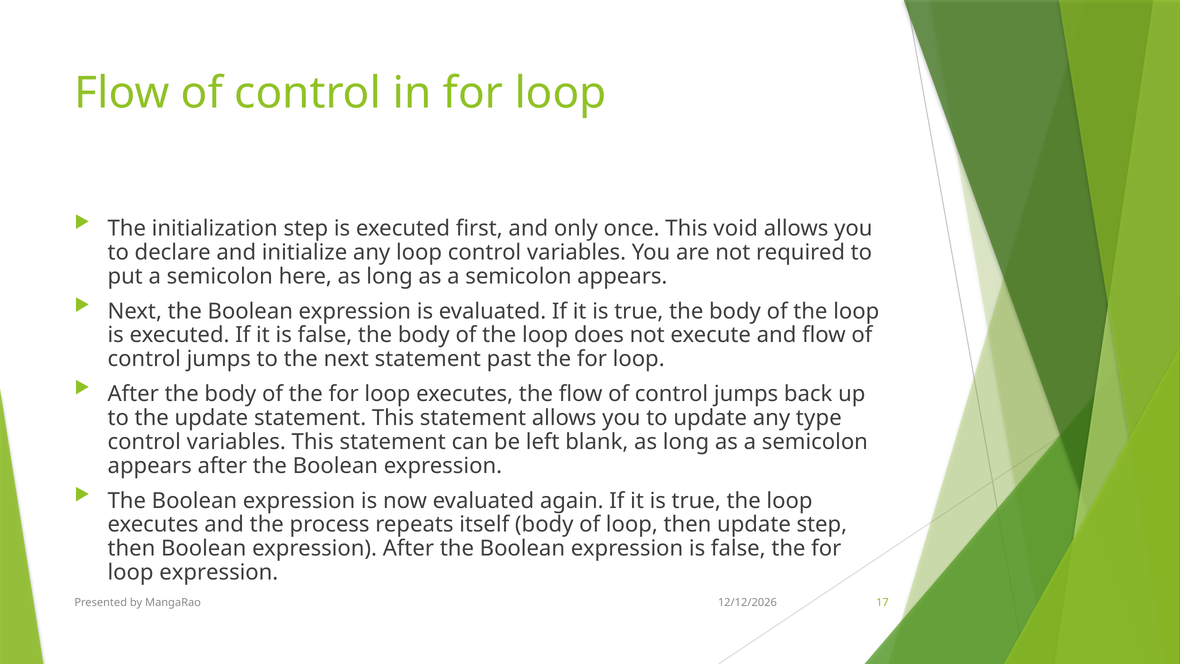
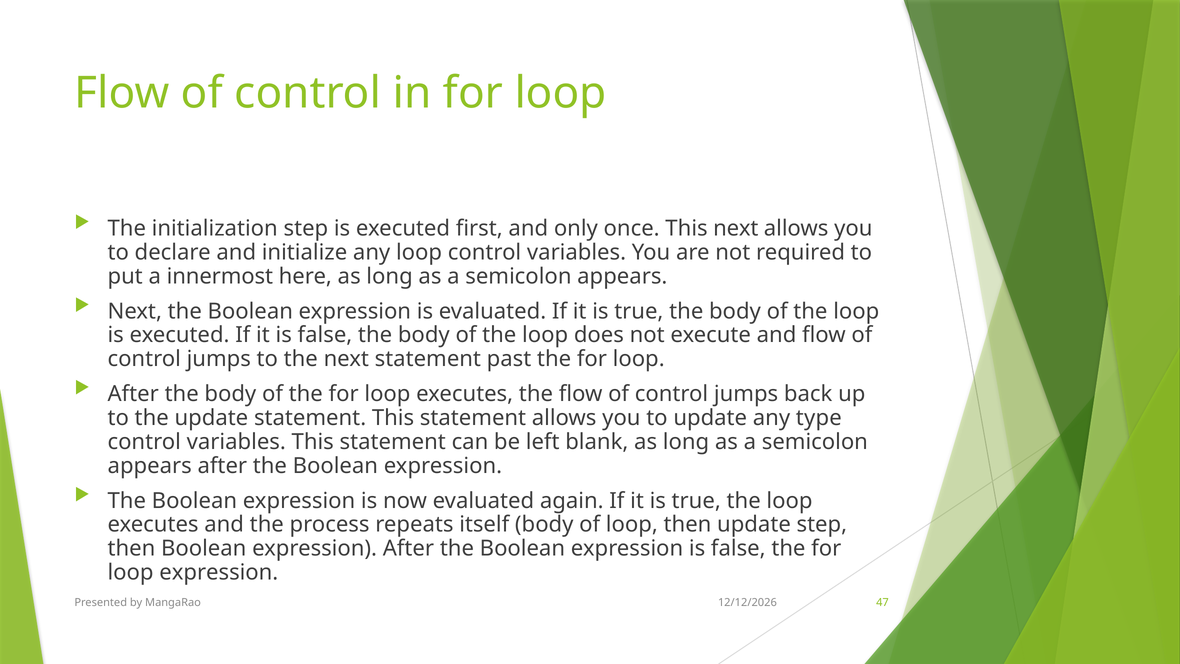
This void: void -> next (736, 228)
put a semicolon: semicolon -> innermost (220, 276)
17: 17 -> 47 (882, 602)
